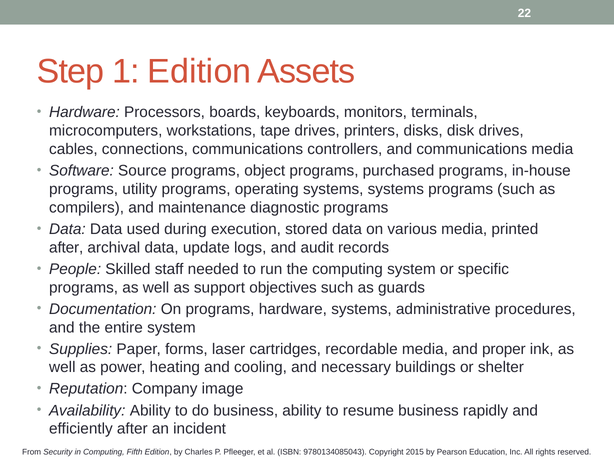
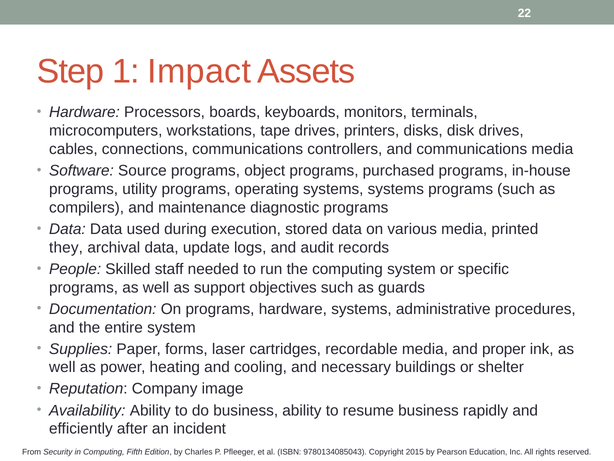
1 Edition: Edition -> Impact (199, 71)
after: after -> they (66, 247)
